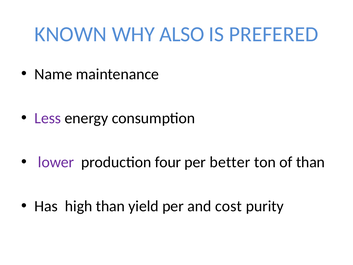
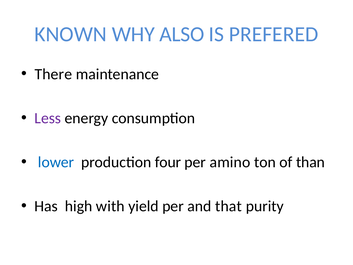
Name: Name -> There (53, 74)
lower colour: purple -> blue (56, 162)
better: better -> amino (230, 162)
high than: than -> with (110, 206)
cost: cost -> that (228, 206)
